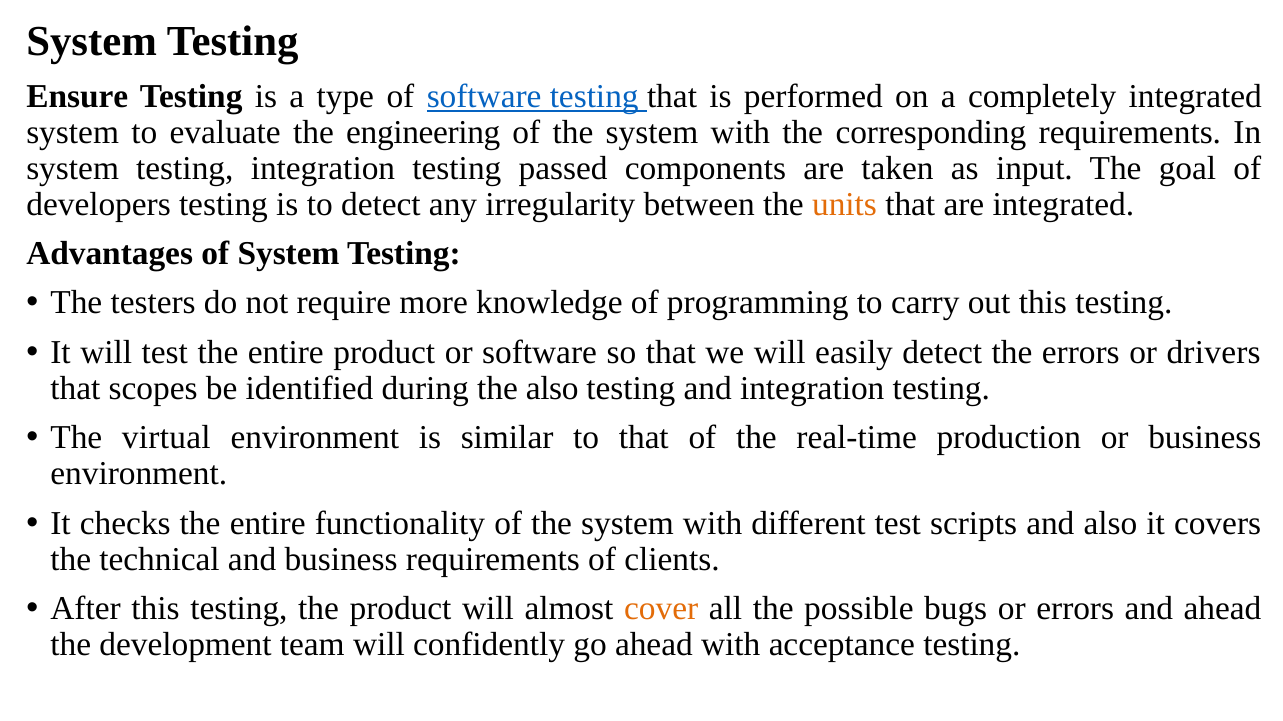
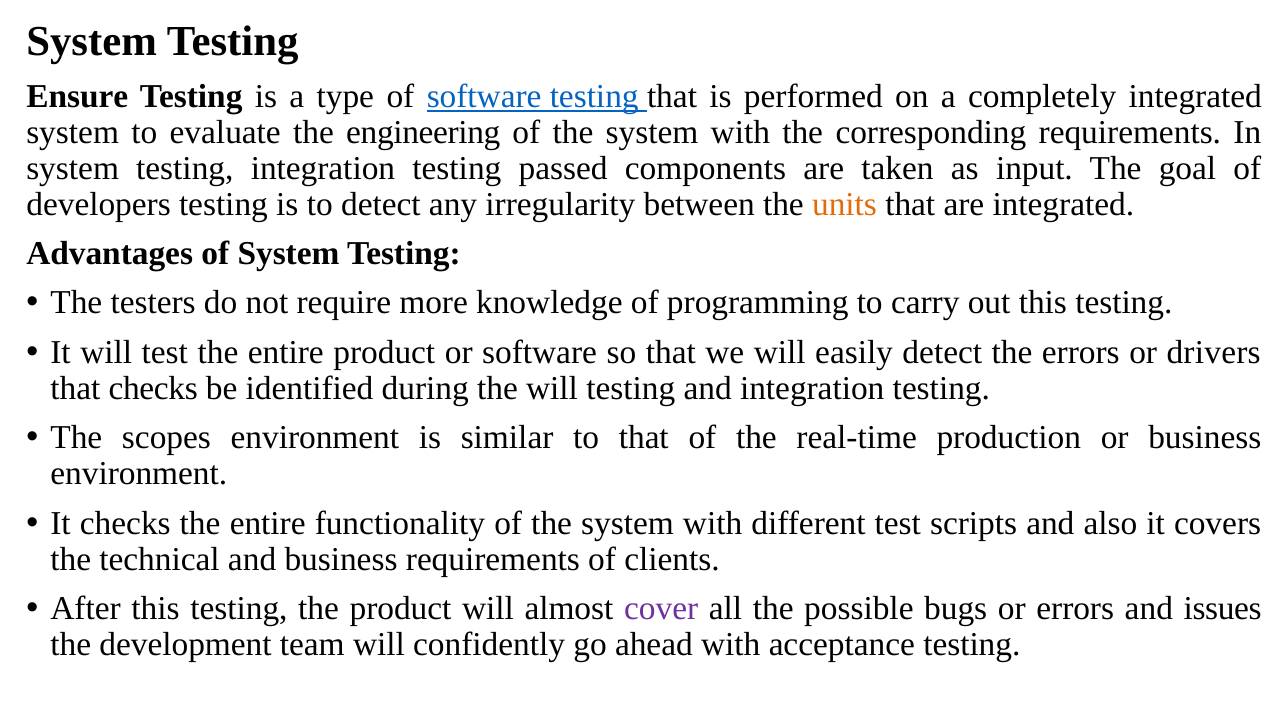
that scopes: scopes -> checks (153, 389)
the also: also -> will (552, 389)
virtual: virtual -> scopes (166, 438)
cover colour: orange -> purple (661, 609)
and ahead: ahead -> issues (1223, 609)
